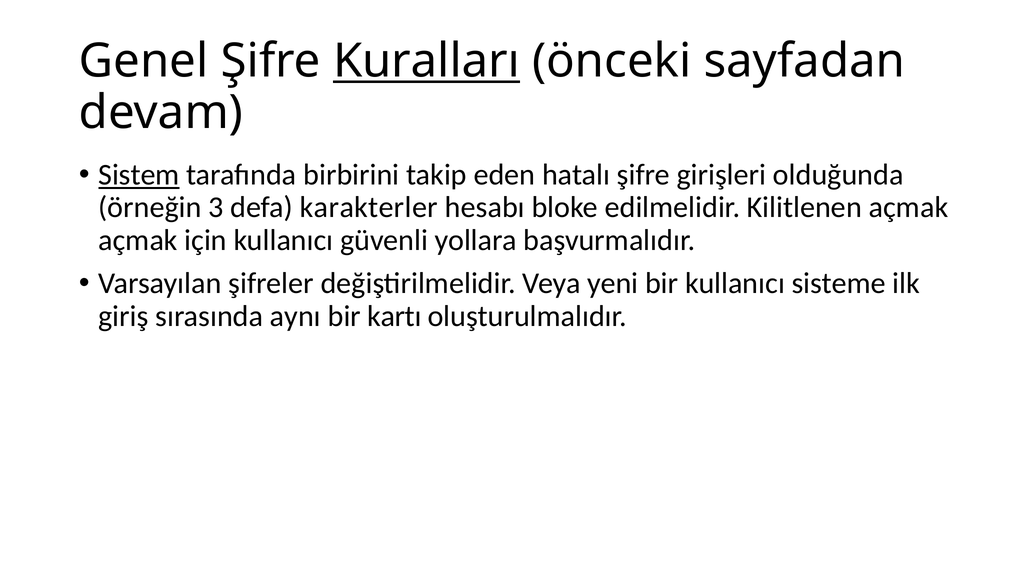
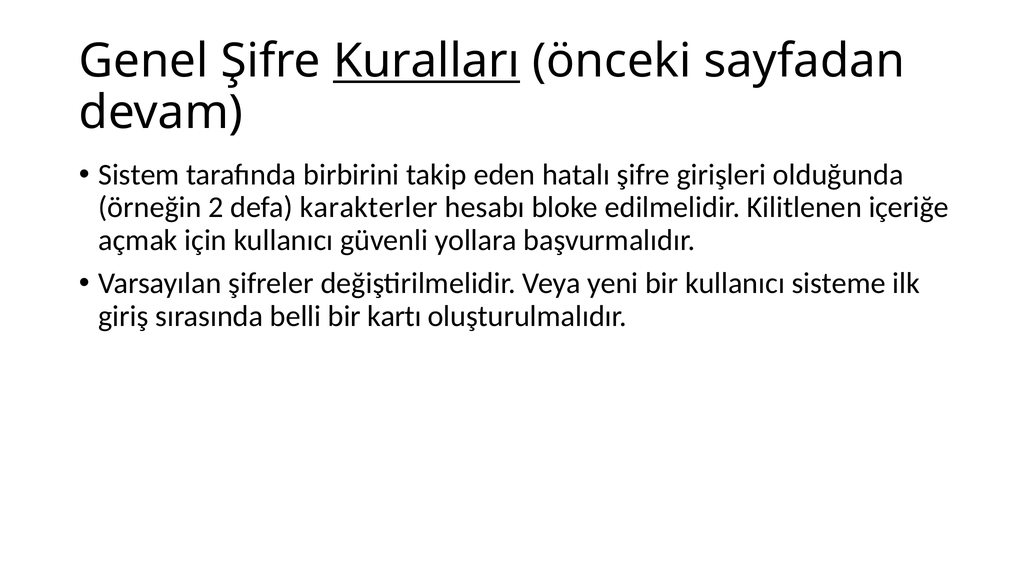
Sistem underline: present -> none (139, 175)
3: 3 -> 2 (216, 208)
Kilitlenen açmak: açmak -> içeriğe (909, 208)
aynı: aynı -> belli (296, 316)
